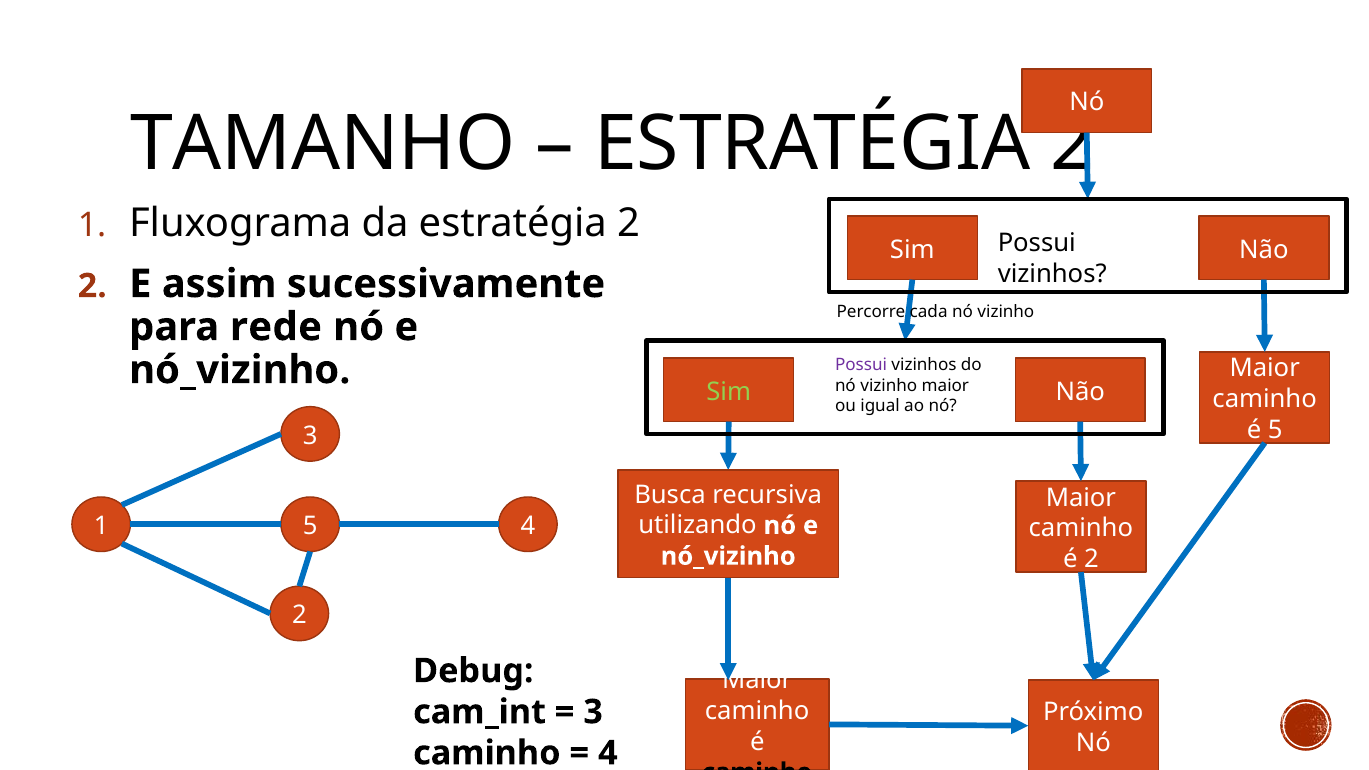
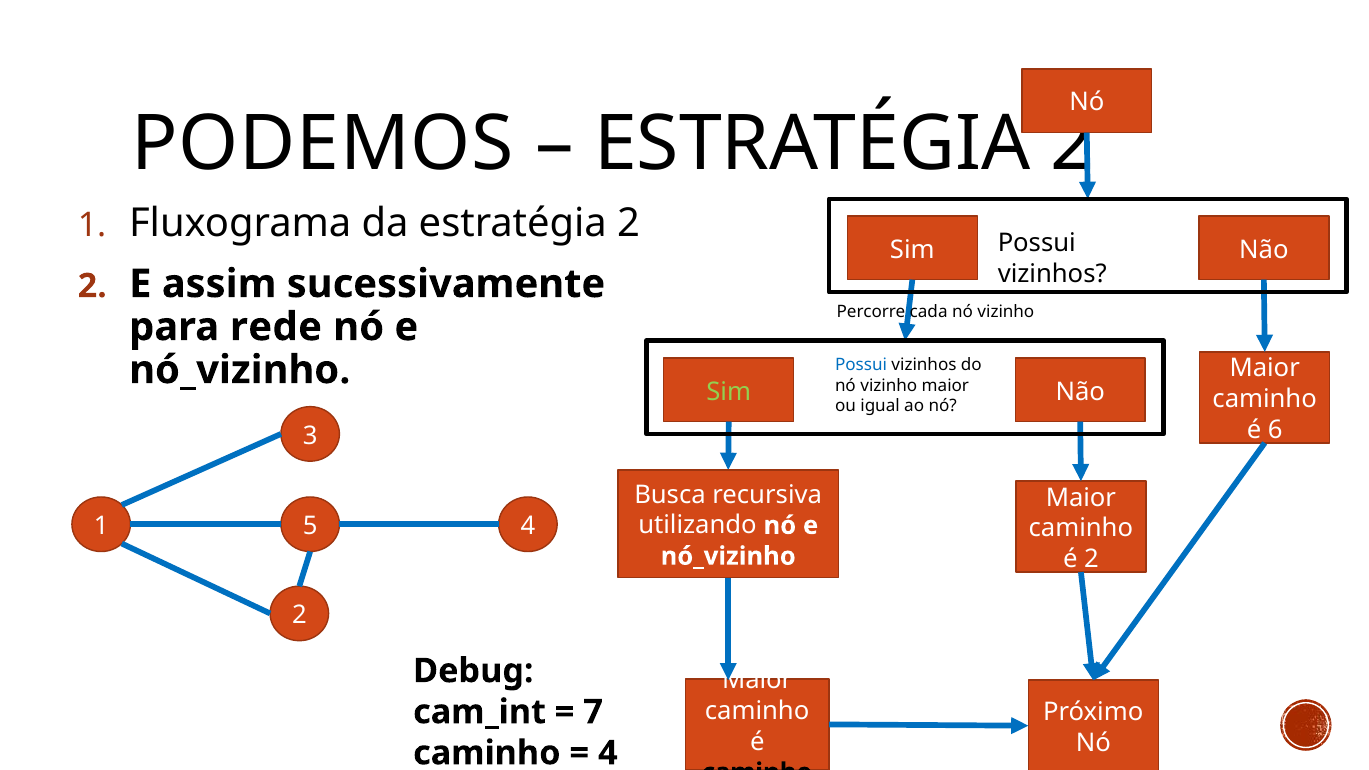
TAMANHO: TAMANHO -> PODEMOS (323, 144)
Possui colour: purple -> blue (861, 365)
5: 5 -> 6 (1275, 430)
3: 3 -> 7 (593, 712)
